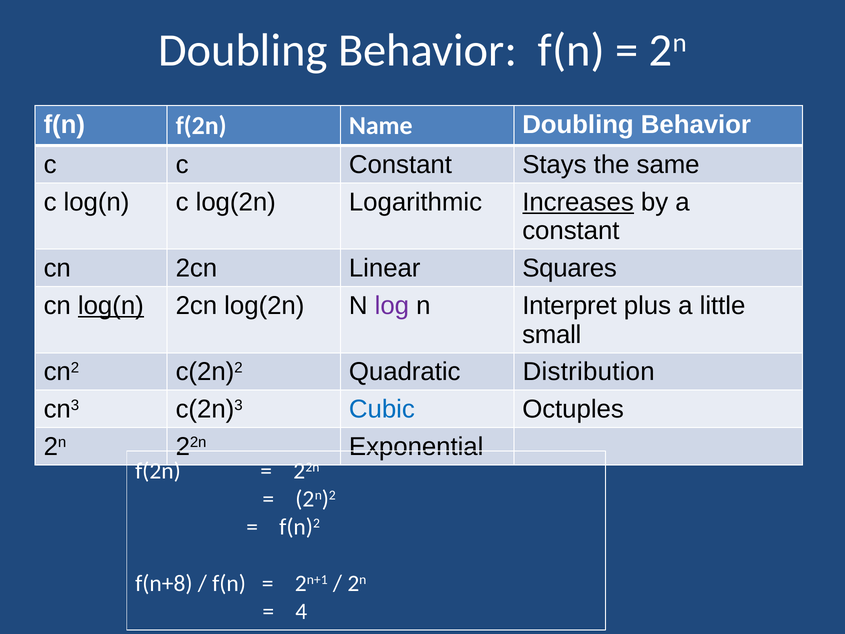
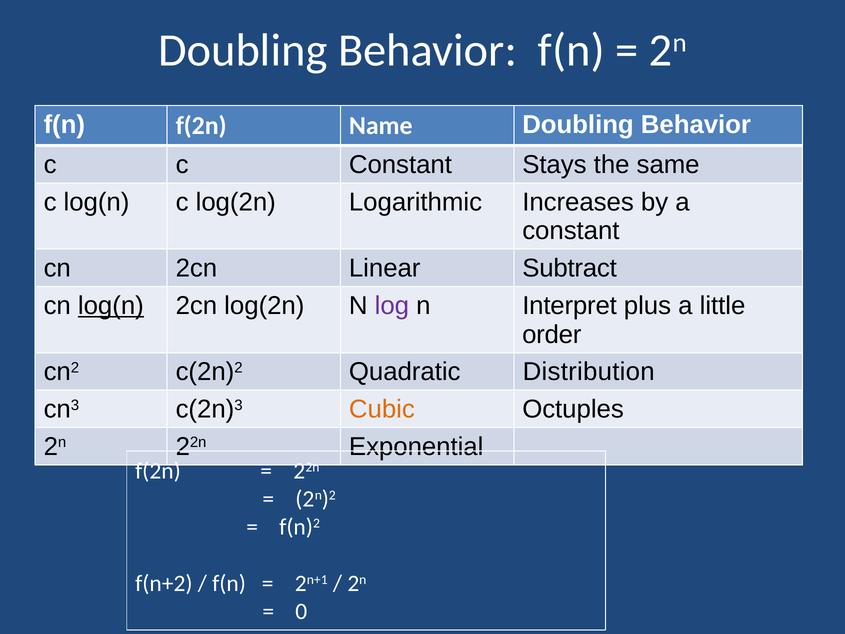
Increases underline: present -> none (578, 202)
Squares: Squares -> Subtract (570, 268)
small: small -> order (552, 334)
Cubic colour: blue -> orange (382, 409)
f(n+8: f(n+8 -> f(n+2 (164, 583)
4: 4 -> 0 (301, 611)
